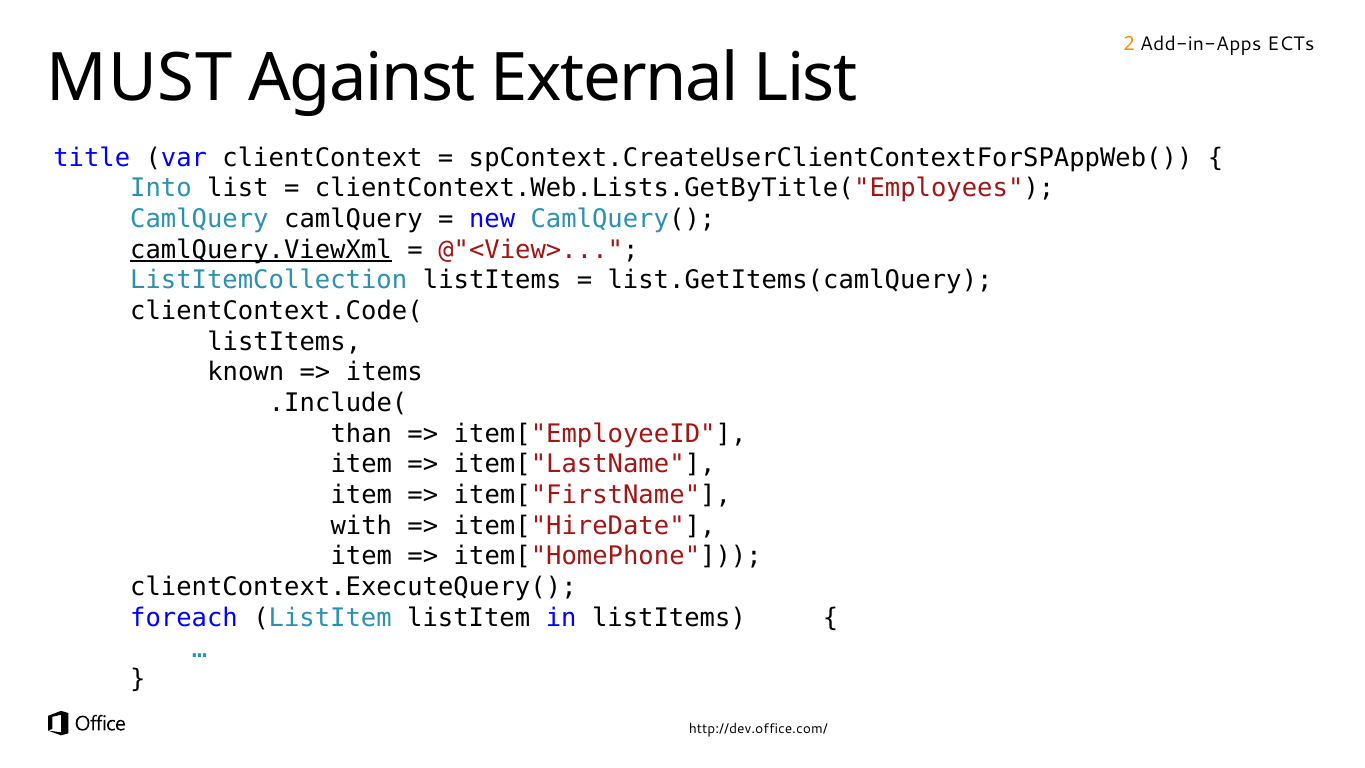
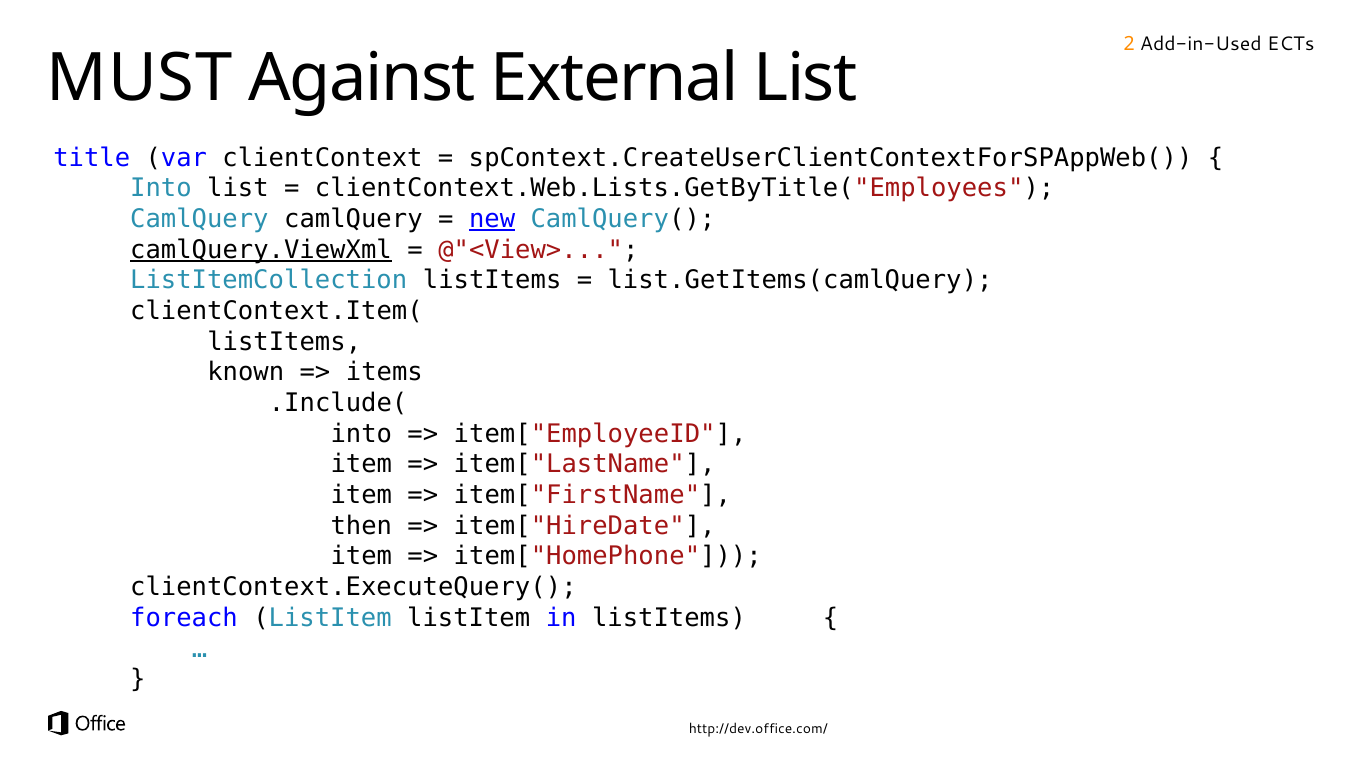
Add-in-Apps: Add-in-Apps -> Add-in-Used (1201, 44)
new underline: none -> present (492, 219)
clientContext.Code(: clientContext.Code( -> clientContext.Item( (276, 311)
than: than -> into (361, 434)
with: with -> then (361, 526)
